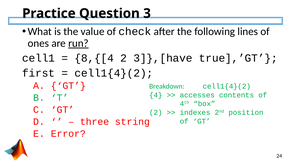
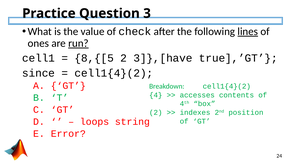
lines underline: none -> present (248, 31)
8,{[4: 8,{[4 -> 8,{[5 (94, 58)
first: first -> since (39, 73)
three: three -> loops (95, 122)
